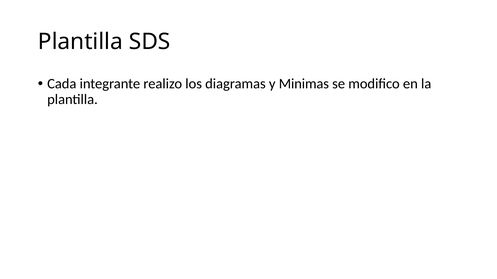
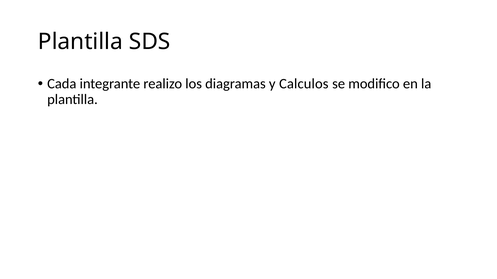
Minimas: Minimas -> Calculos (304, 84)
